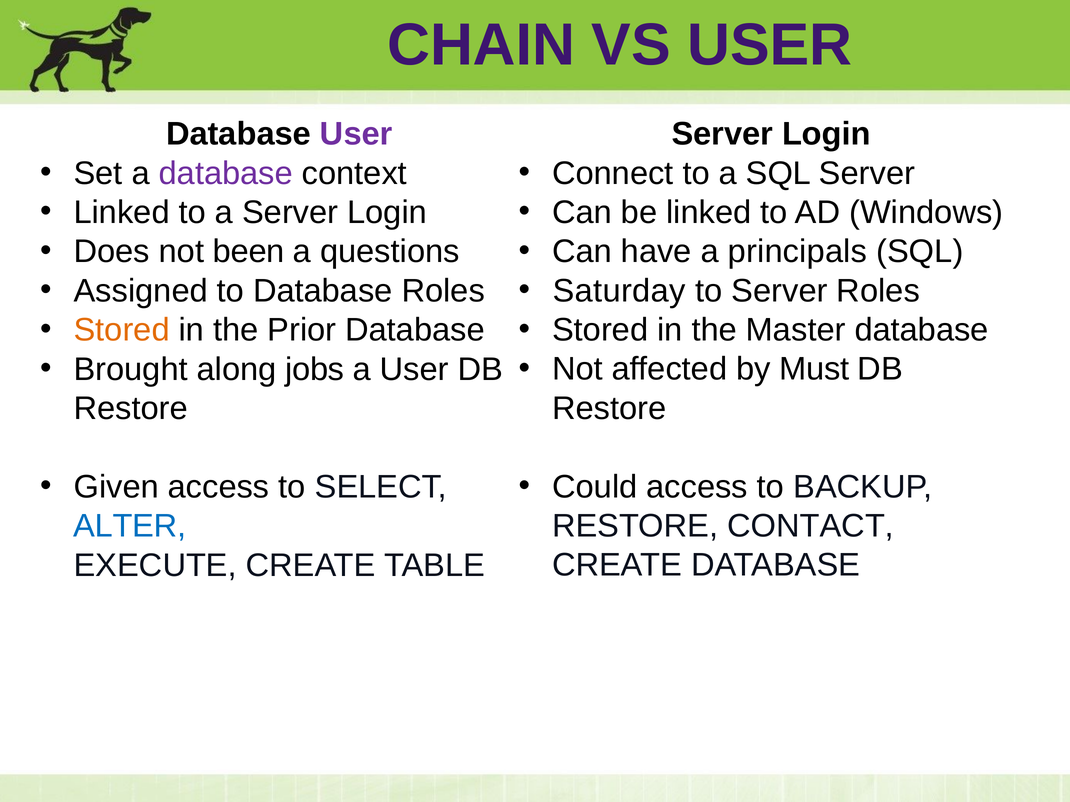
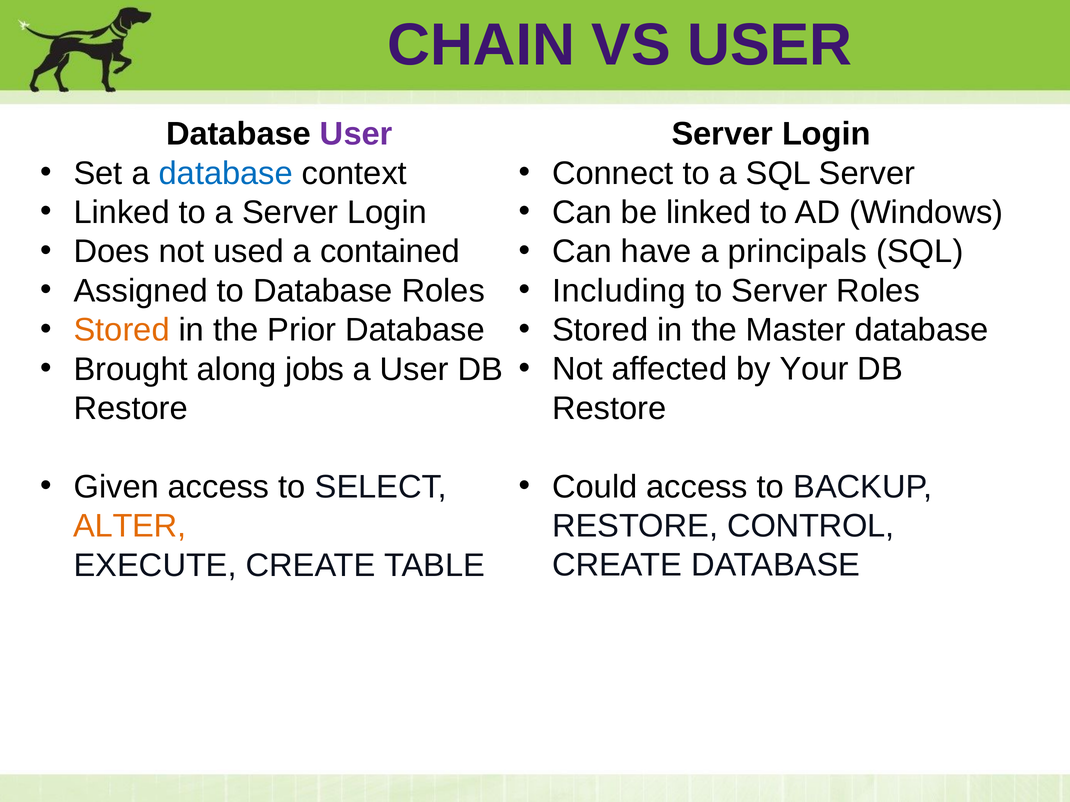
database colour: purple -> blue (226, 173)
been: been -> used (249, 252)
questions: questions -> contained (390, 252)
Saturday: Saturday -> Including (619, 291)
Must: Must -> Your (814, 369)
ALTER colour: blue -> orange (130, 526)
CONTACT: CONTACT -> CONTROL (811, 526)
